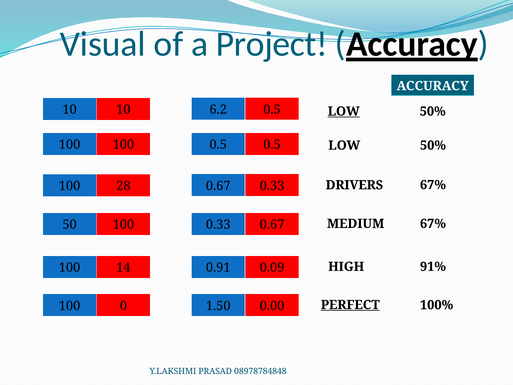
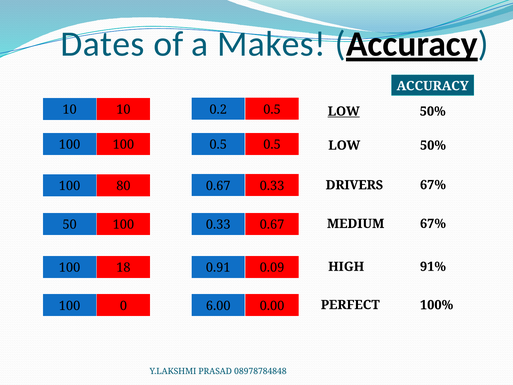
Visual: Visual -> Dates (103, 44)
Project: Project -> Makes (271, 44)
6.2: 6.2 -> 0.2 (218, 109)
28: 28 -> 80 (123, 186)
14: 14 -> 18 (123, 268)
PERFECT underline: present -> none (350, 305)
1.50: 1.50 -> 6.00 (218, 306)
